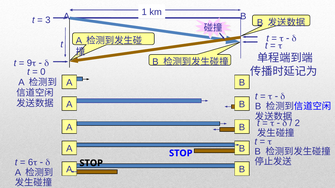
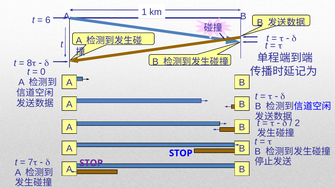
3: 3 -> 6 (48, 20)
9: 9 -> 8 (29, 63)
6: 6 -> 7 (31, 163)
STOP colour: black -> purple (91, 163)
